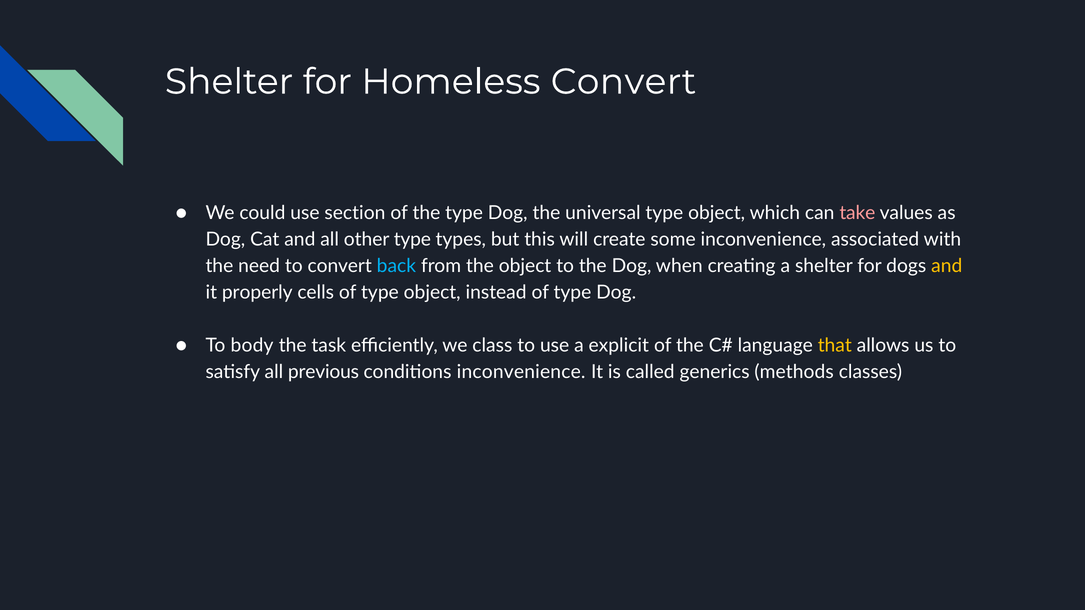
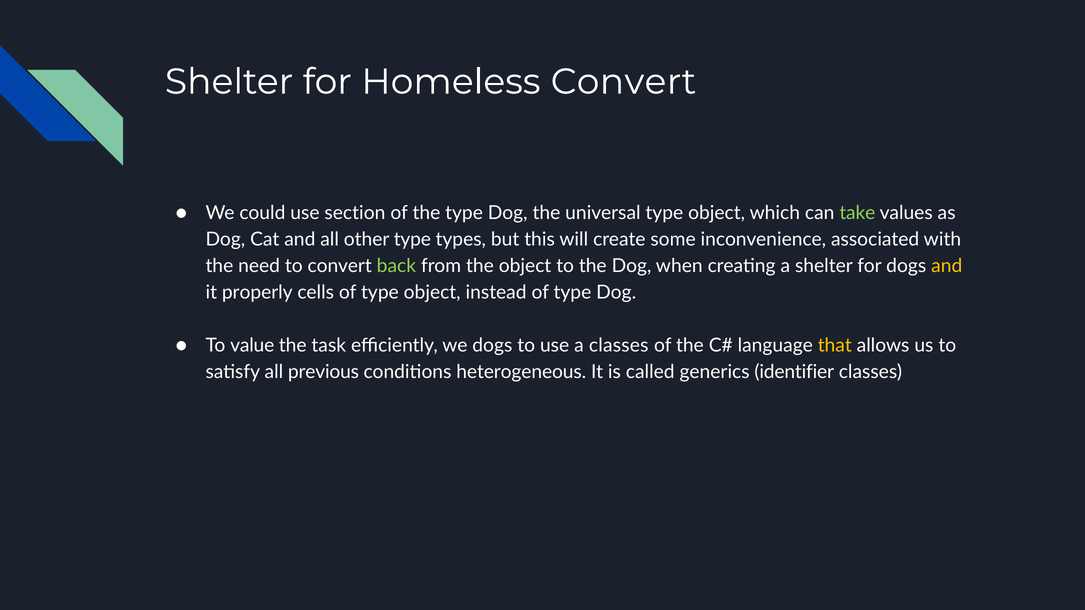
take colour: pink -> light green (857, 213)
back colour: light blue -> light green (396, 266)
body: body -> value (252, 346)
we class: class -> dogs (492, 346)
a explicit: explicit -> classes (619, 346)
conditions inconvenience: inconvenience -> heterogeneous (521, 372)
methods: methods -> identifier (794, 372)
